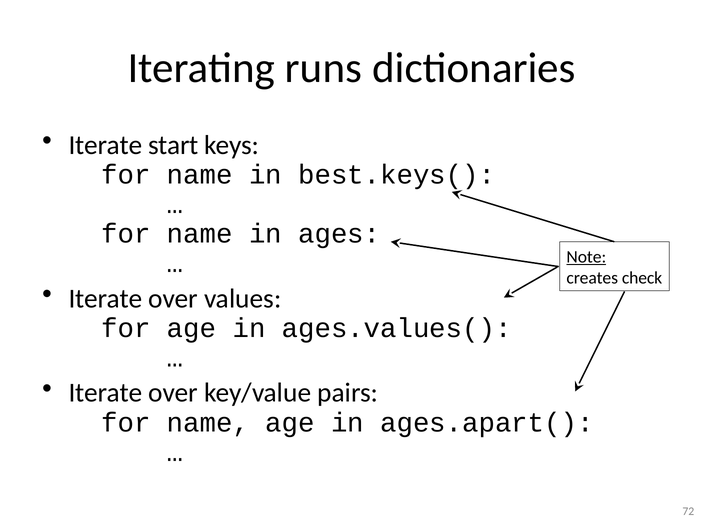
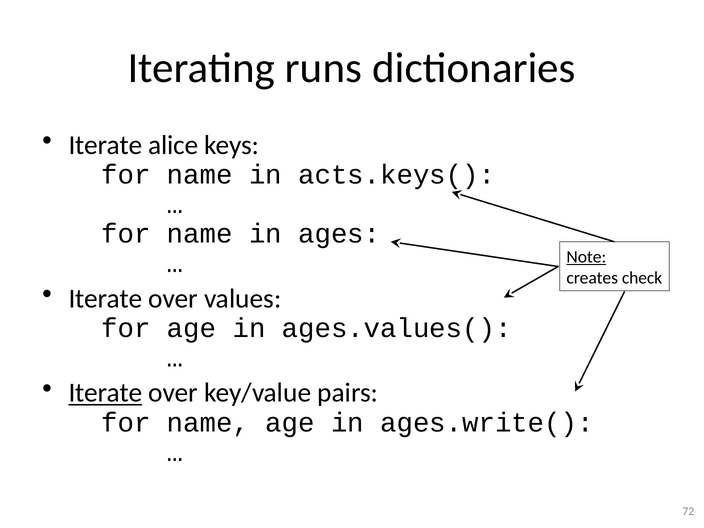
start: start -> alice (173, 145)
best.keys(: best.keys( -> acts.keys( (397, 175)
Iterate underline: none -> present (106, 393)
ages.apart(: ages.apart( -> ages.write( (487, 422)
